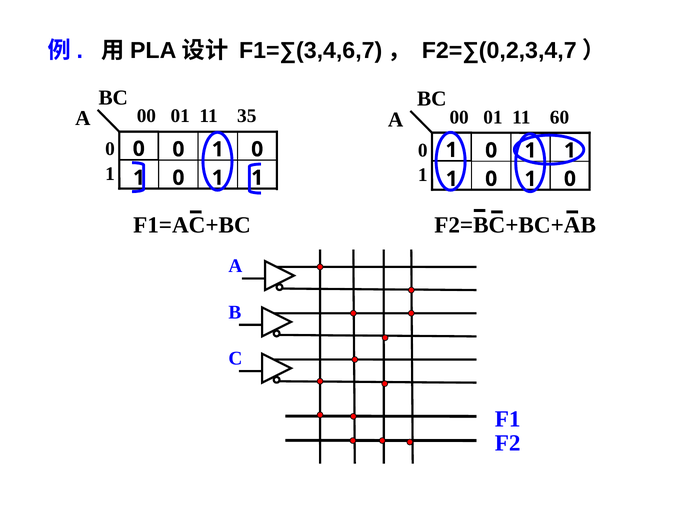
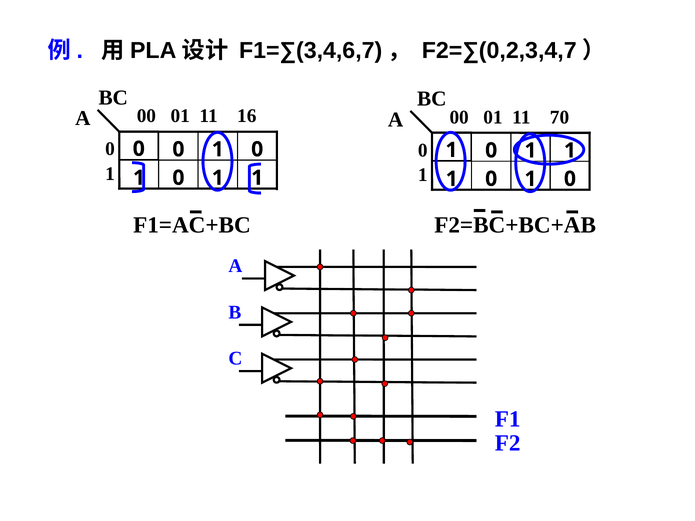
35: 35 -> 16 (247, 116)
60: 60 -> 70 (559, 117)
